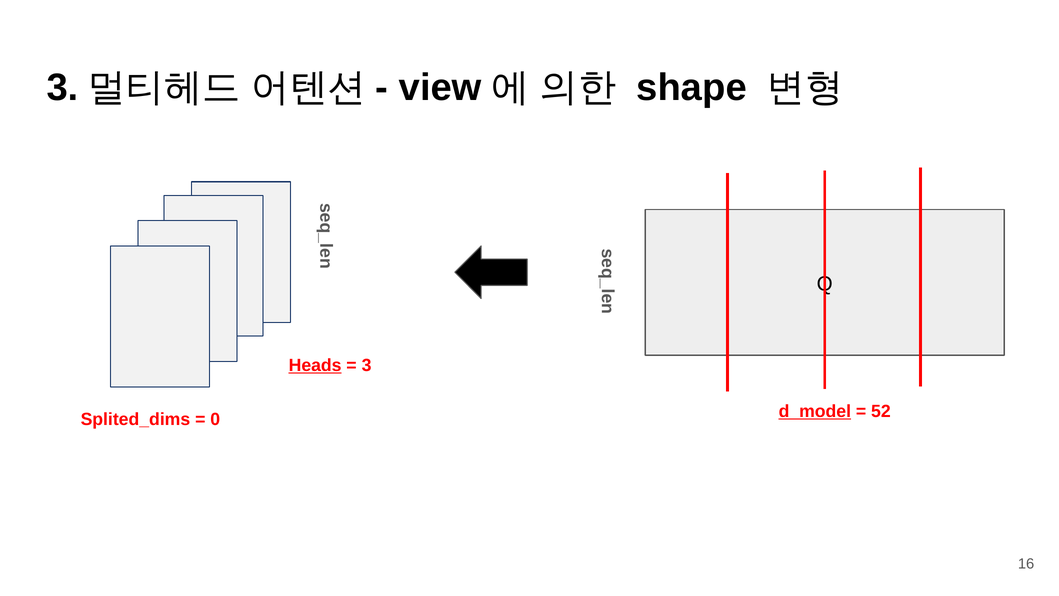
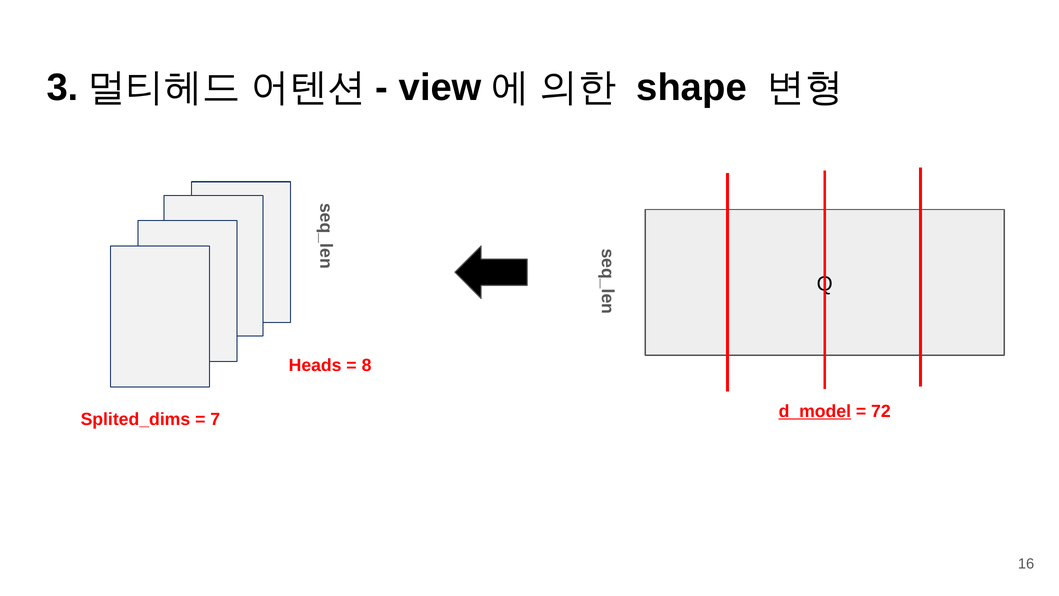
Heads underline: present -> none (315, 365)
3: 3 -> 8 (367, 365)
52: 52 -> 72 (881, 411)
0: 0 -> 7 (215, 419)
